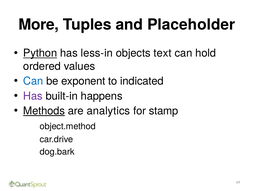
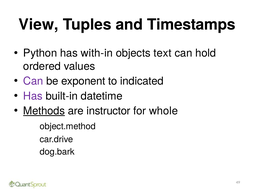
More: More -> View (38, 25)
Placeholder: Placeholder -> Timestamps (191, 25)
Python underline: present -> none (40, 53)
less-in: less-in -> with-in (97, 53)
Can colour: blue -> purple (33, 81)
happens: happens -> datetime (102, 96)
analytics: analytics -> instructor (108, 111)
stamp: stamp -> whole (163, 111)
